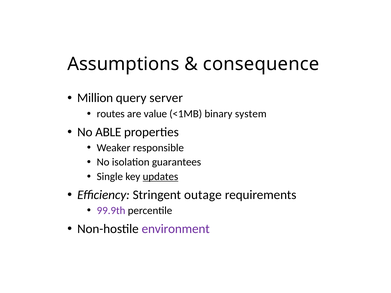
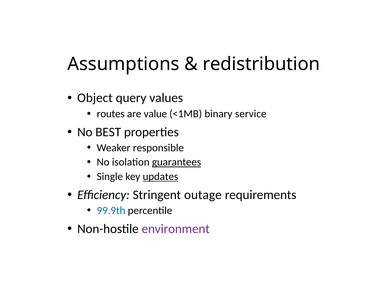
consequence: consequence -> redistribution (261, 64)
Million: Million -> Object (95, 98)
server: server -> values (166, 98)
system: system -> service (251, 114)
ABLE: ABLE -> BEST (108, 132)
guarantees underline: none -> present (177, 162)
99.9th colour: purple -> blue (111, 211)
